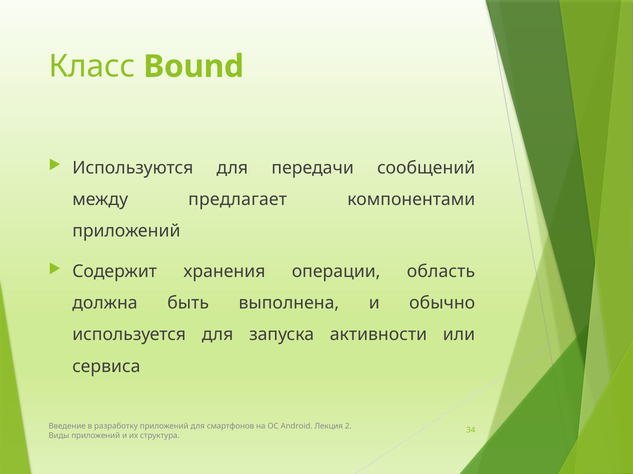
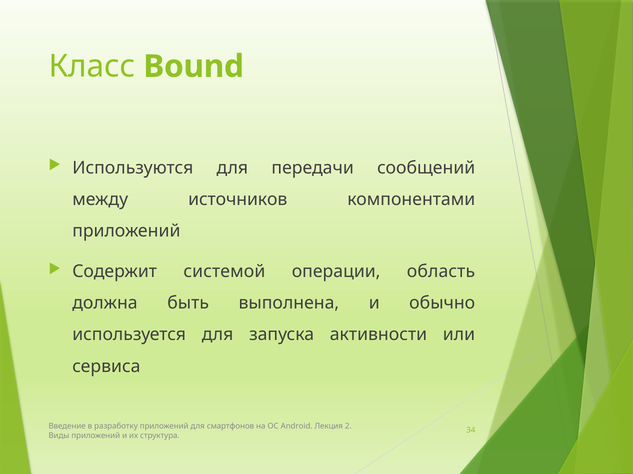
предлагает: предлагает -> источников (238, 200)
хранения: хранения -> системой (224, 272)
